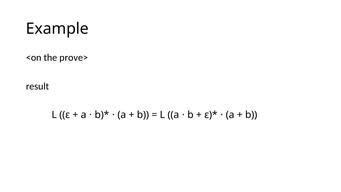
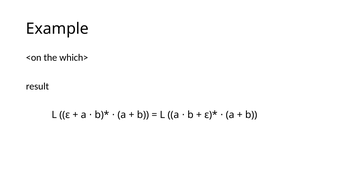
prove>: prove> -> which> (74, 58)
